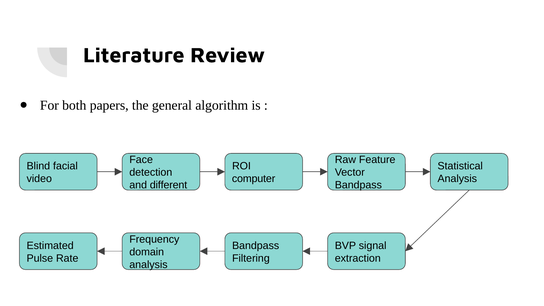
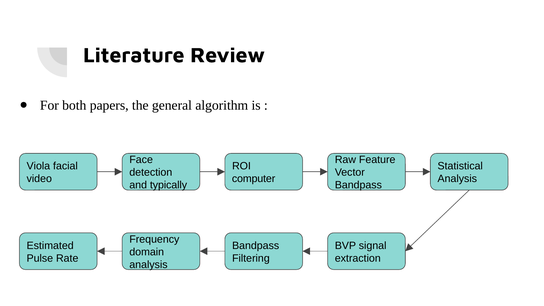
Blind: Blind -> Viola (38, 166)
different: different -> typically (168, 185)
